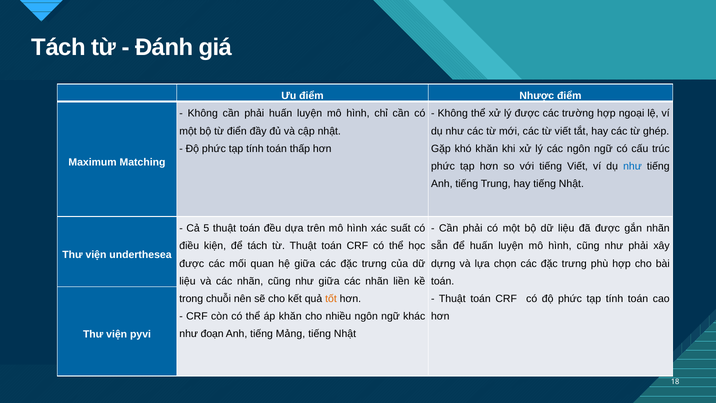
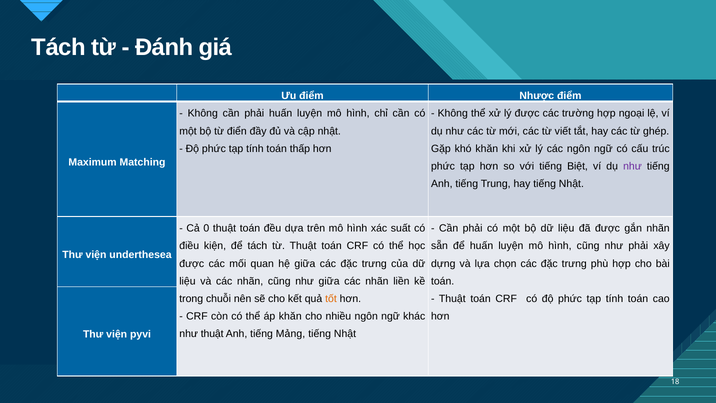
tiếng Viết: Viết -> Biệt (578, 166)
như colour: blue -> purple (632, 166)
5: 5 -> 0 (206, 228)
như đoạn: đoạn -> thuật (212, 334)
